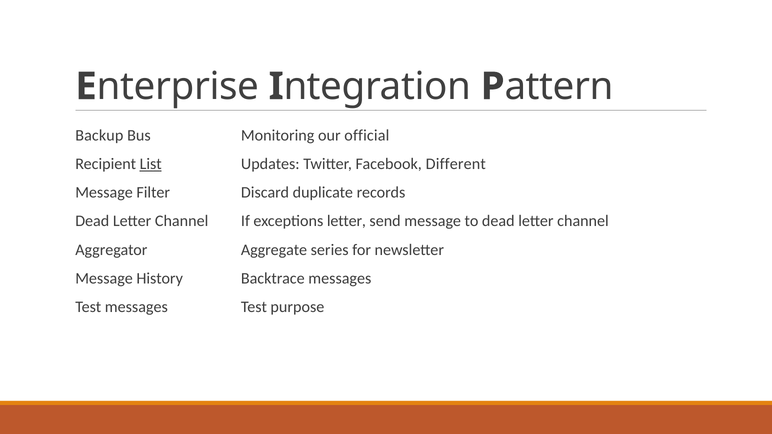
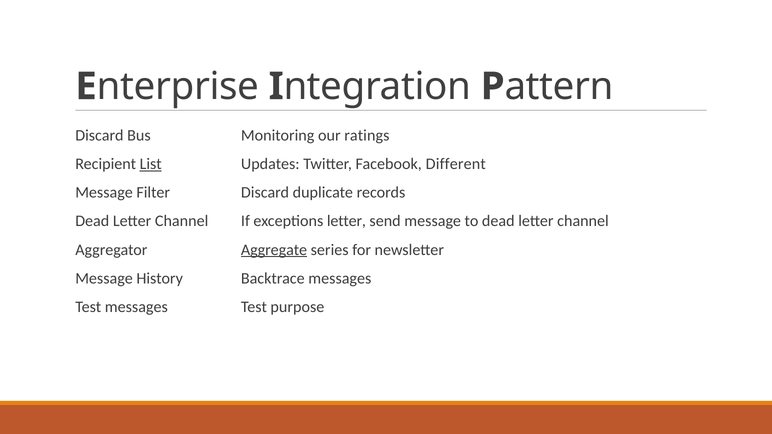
Backup: Backup -> Discard (99, 135)
official: official -> ratings (367, 135)
Aggregate underline: none -> present (274, 250)
